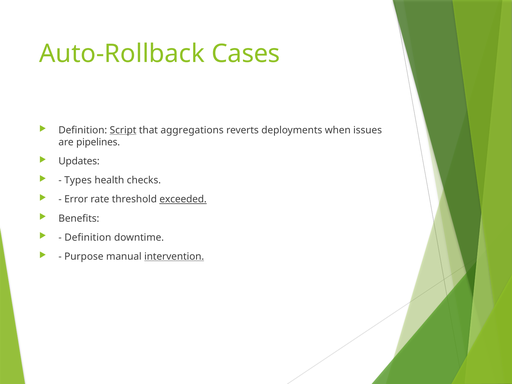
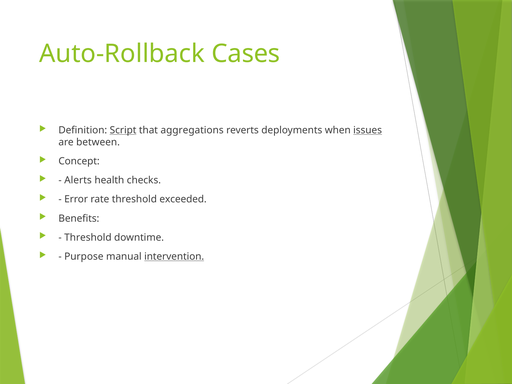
issues underline: none -> present (368, 130)
pipelines: pipelines -> between (98, 142)
Updates: Updates -> Concept (79, 161)
Types: Types -> Alerts (78, 180)
exceeded underline: present -> none (183, 199)
Definition: Definition -> Threshold (88, 238)
